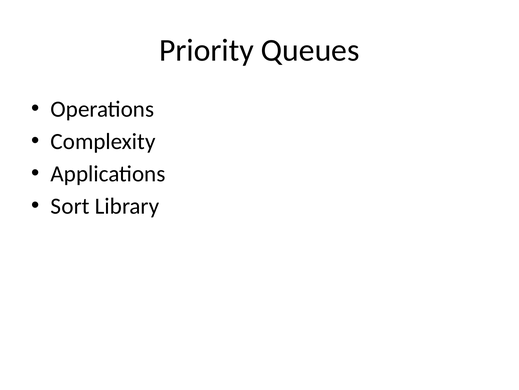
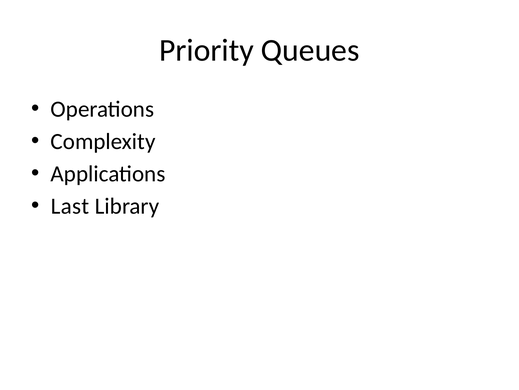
Sort: Sort -> Last (70, 206)
